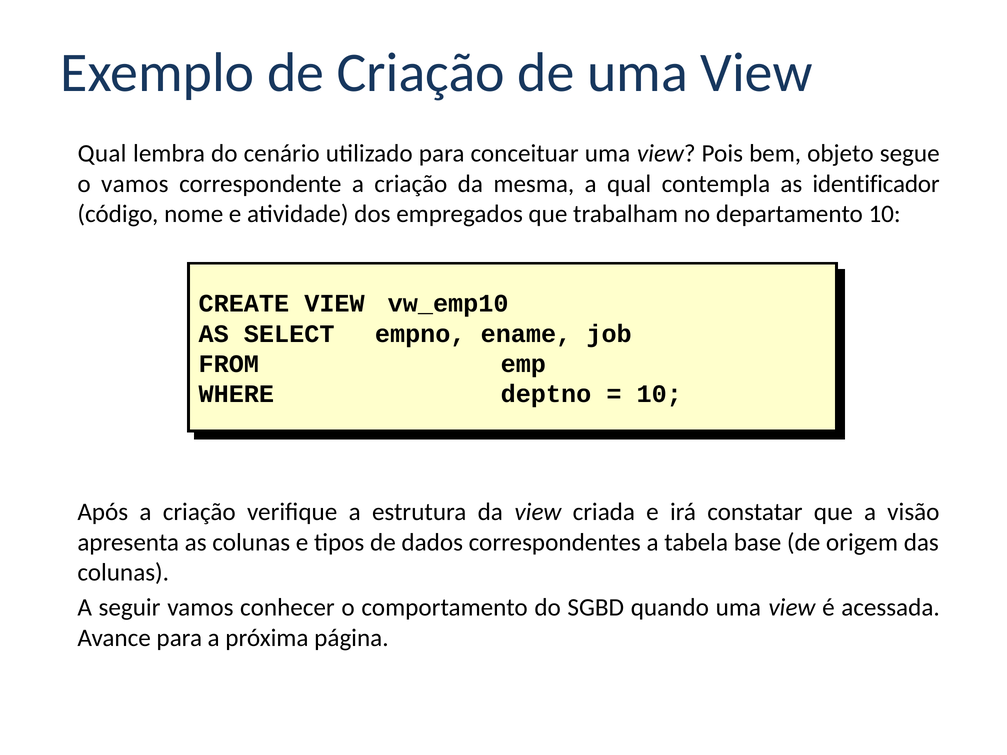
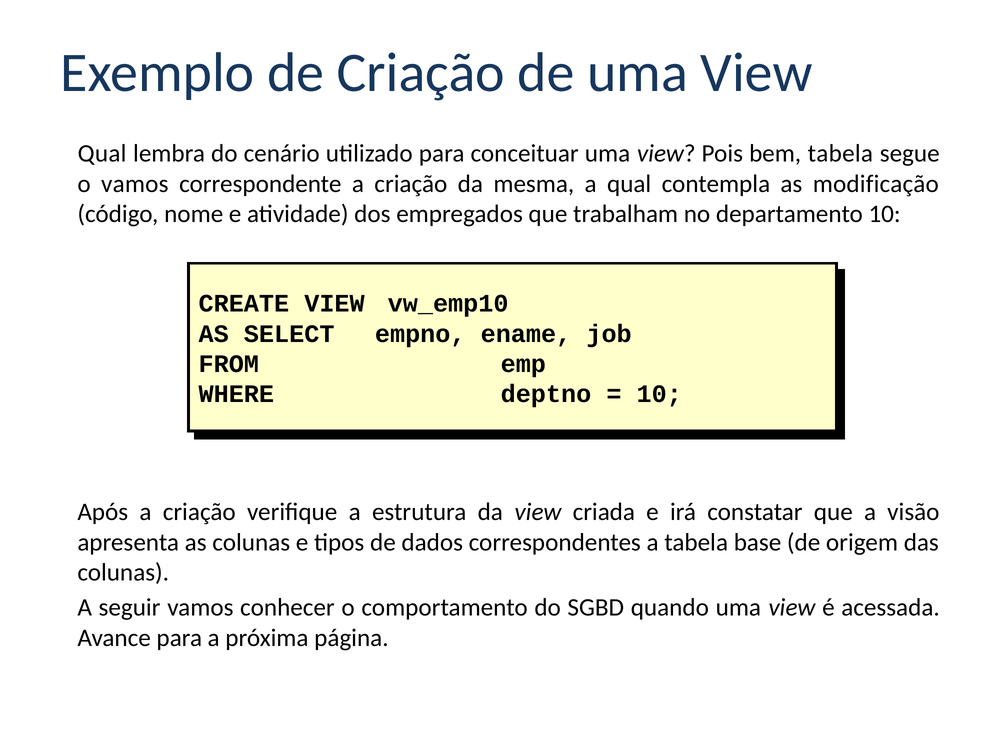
bem objeto: objeto -> tabela (840, 154)
identificador: identificador -> modificação (876, 184)
